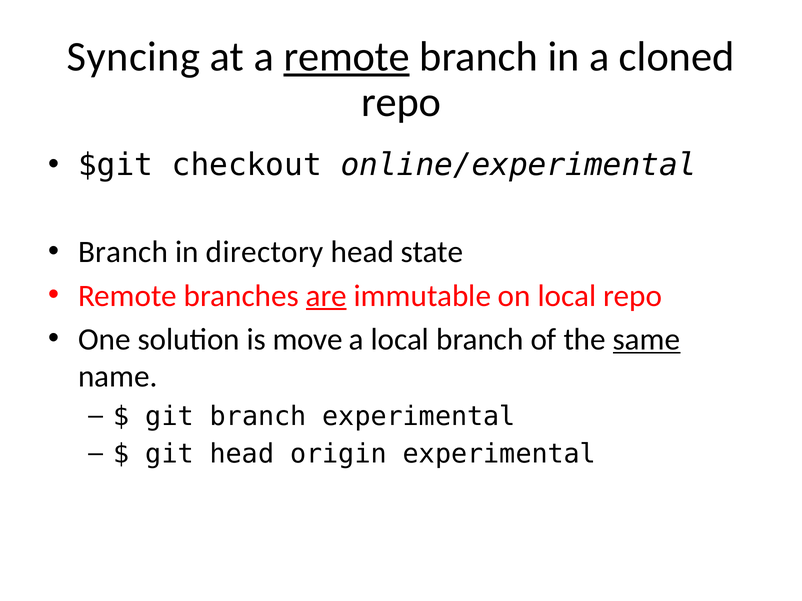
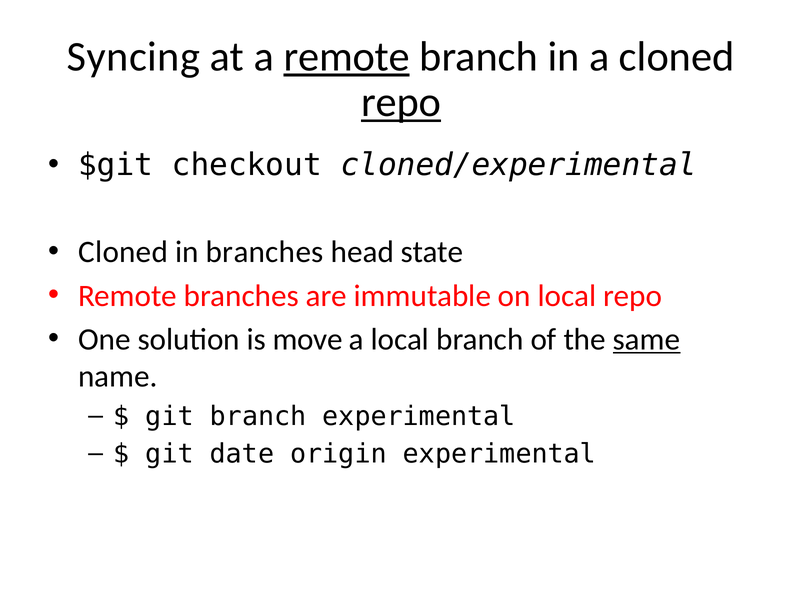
repo underline: none -> present (401, 103)
online/experimental: online/experimental -> cloned/experimental (519, 165)
Branch: Branch -> Cloned (123, 252)
in directory: directory -> branches (265, 252)
are underline: present -> none (326, 296)
git head: head -> date (242, 454)
